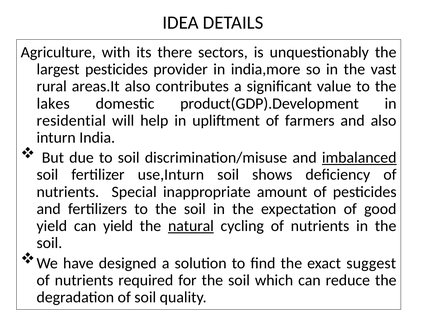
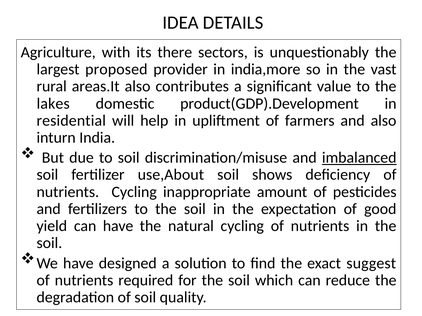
largest pesticides: pesticides -> proposed (116, 69)
use,Inturn: use,Inturn -> use,About (171, 175)
nutrients Special: Special -> Cycling (134, 192)
can yield: yield -> have (118, 226)
natural underline: present -> none (191, 226)
